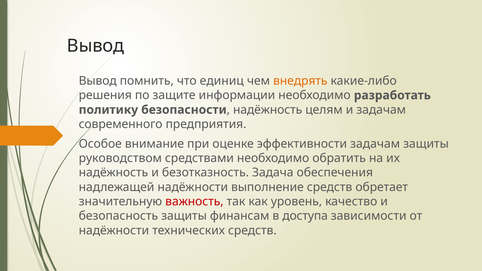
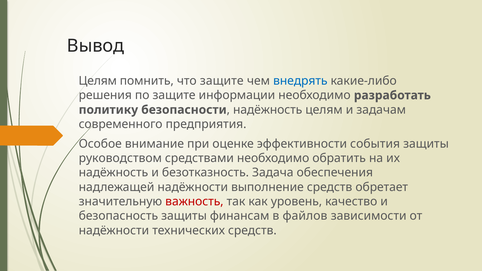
Вывод: Вывод -> Целям (98, 81)
что единиц: единиц -> защите (222, 81)
внедрять colour: orange -> blue (300, 81)
эффективности задачам: задачам -> события (375, 144)
доступа: доступа -> файлов (305, 216)
